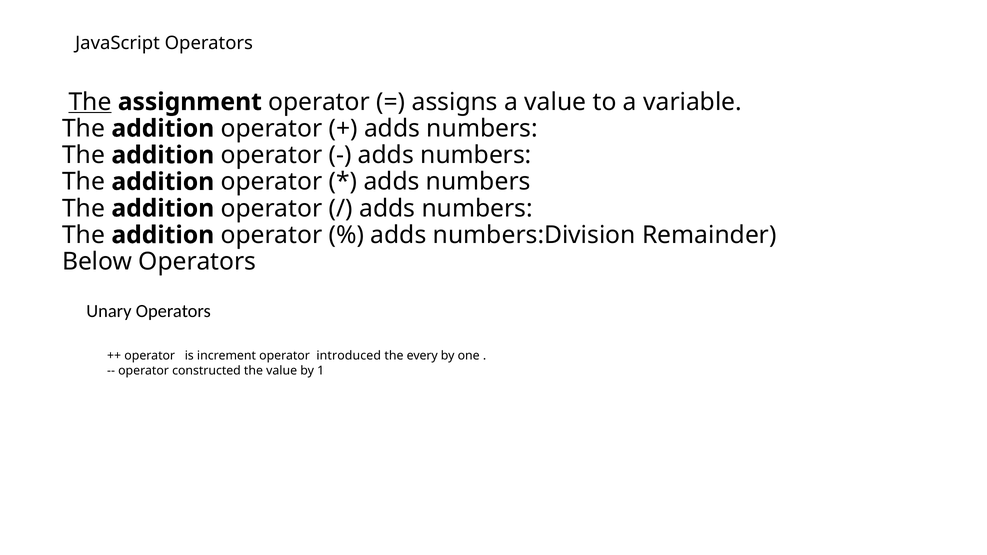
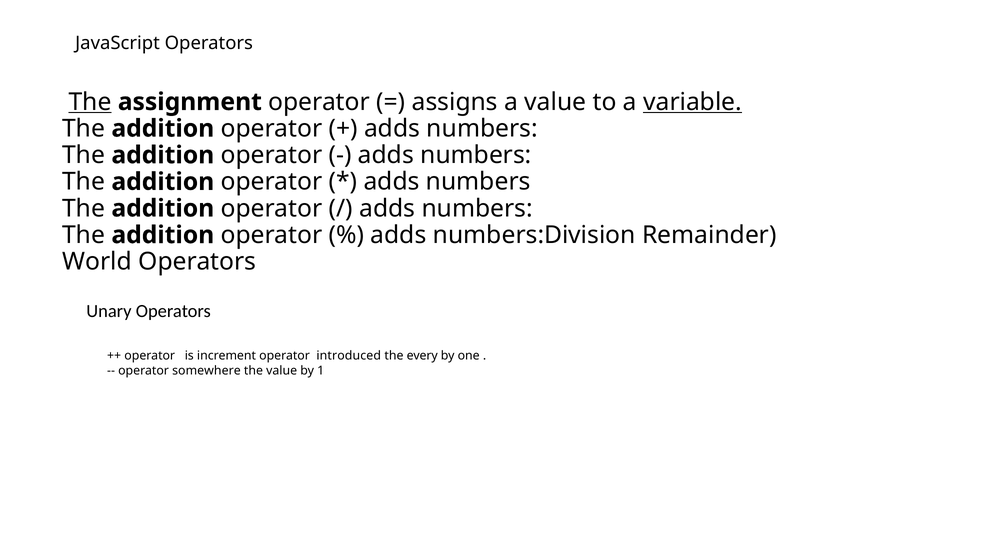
variable underline: none -> present (693, 102)
Below: Below -> World (97, 262)
constructed: constructed -> somewhere (206, 371)
